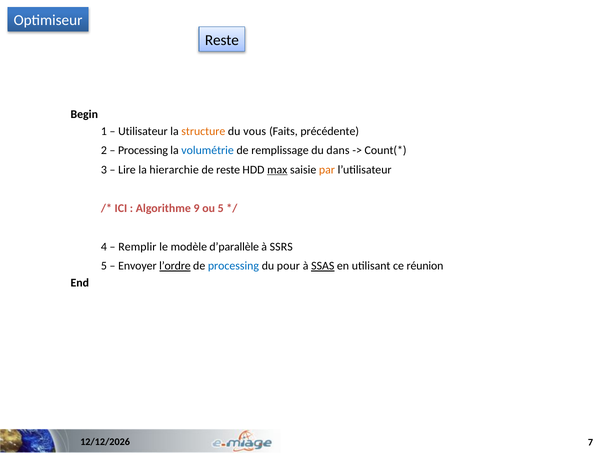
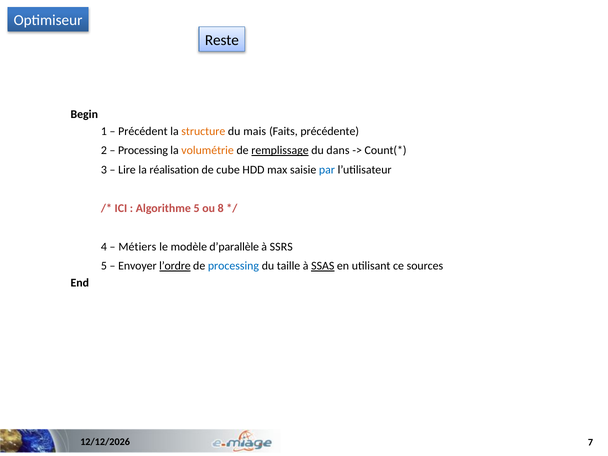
Utilisateur: Utilisateur -> Précédent (143, 131)
vous: vous -> mais (255, 131)
volumétrie colour: blue -> orange (208, 150)
remplissage underline: none -> present (280, 150)
hierarchie: hierarchie -> réalisation (174, 170)
de reste: reste -> cube (228, 170)
max underline: present -> none (277, 170)
par colour: orange -> blue (327, 170)
Algorithme 9: 9 -> 5 (197, 208)
ou 5: 5 -> 8 (221, 208)
Remplir: Remplir -> Métiers (137, 247)
pour: pour -> taille (288, 266)
réunion: réunion -> sources (425, 266)
